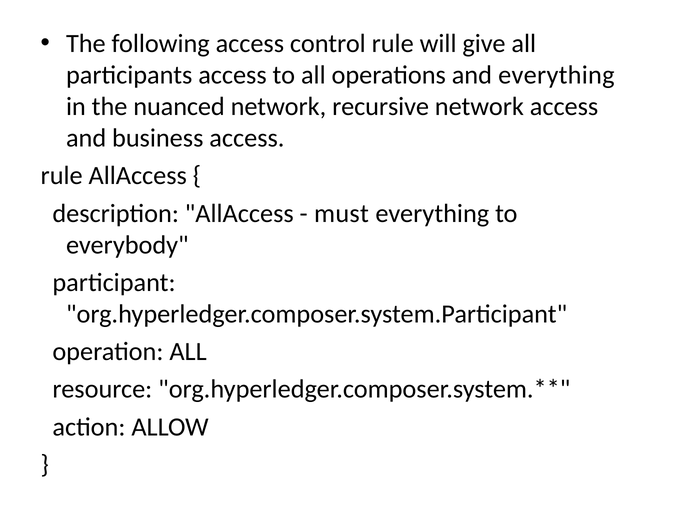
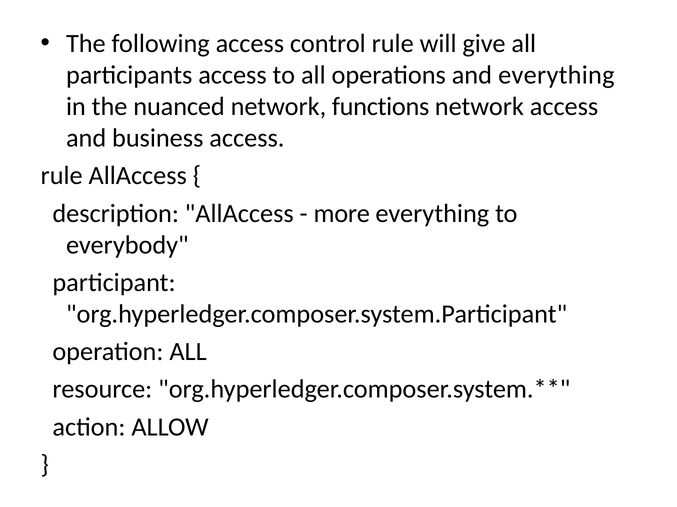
recursive: recursive -> functions (381, 107)
must: must -> more (342, 214)
